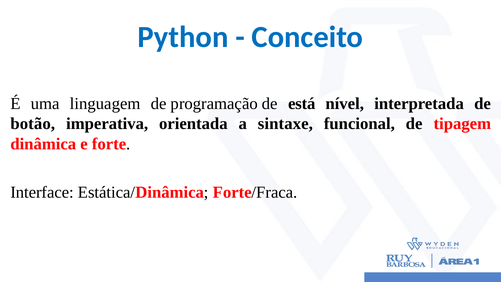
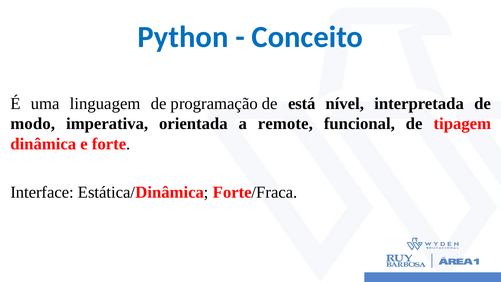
botão: botão -> modo (33, 124)
sintaxe: sintaxe -> remote (285, 124)
